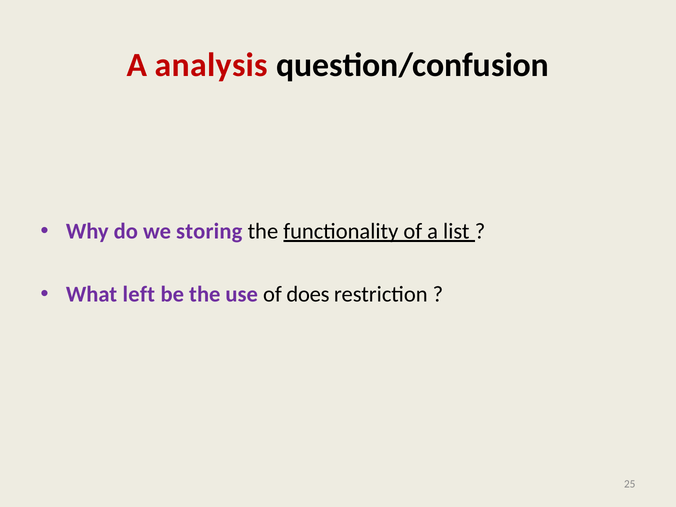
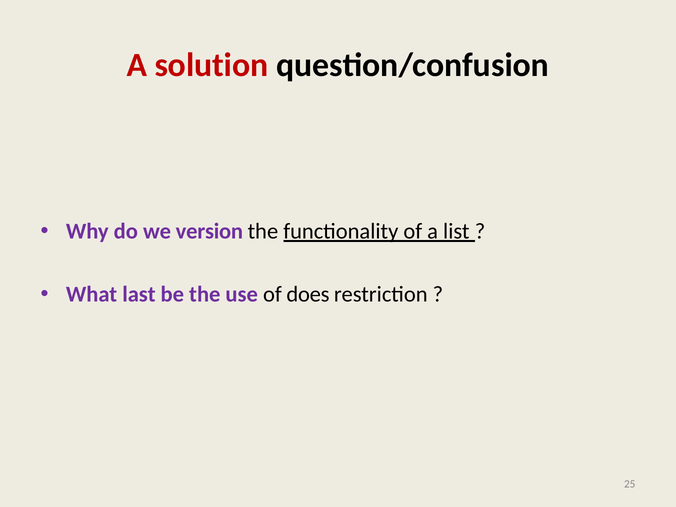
analysis: analysis -> solution (212, 65)
storing: storing -> version (209, 231)
left: left -> last (139, 294)
